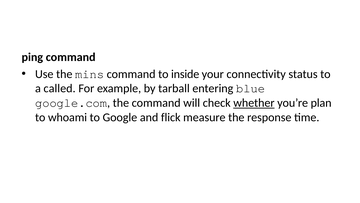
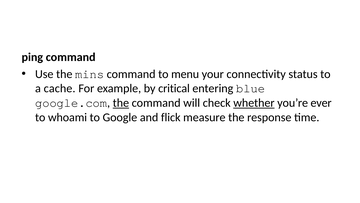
inside: inside -> menu (185, 74)
called: called -> cache (60, 88)
tarball: tarball -> critical (174, 88)
the underline: none -> present (121, 103)
plan: plan -> ever (321, 103)
